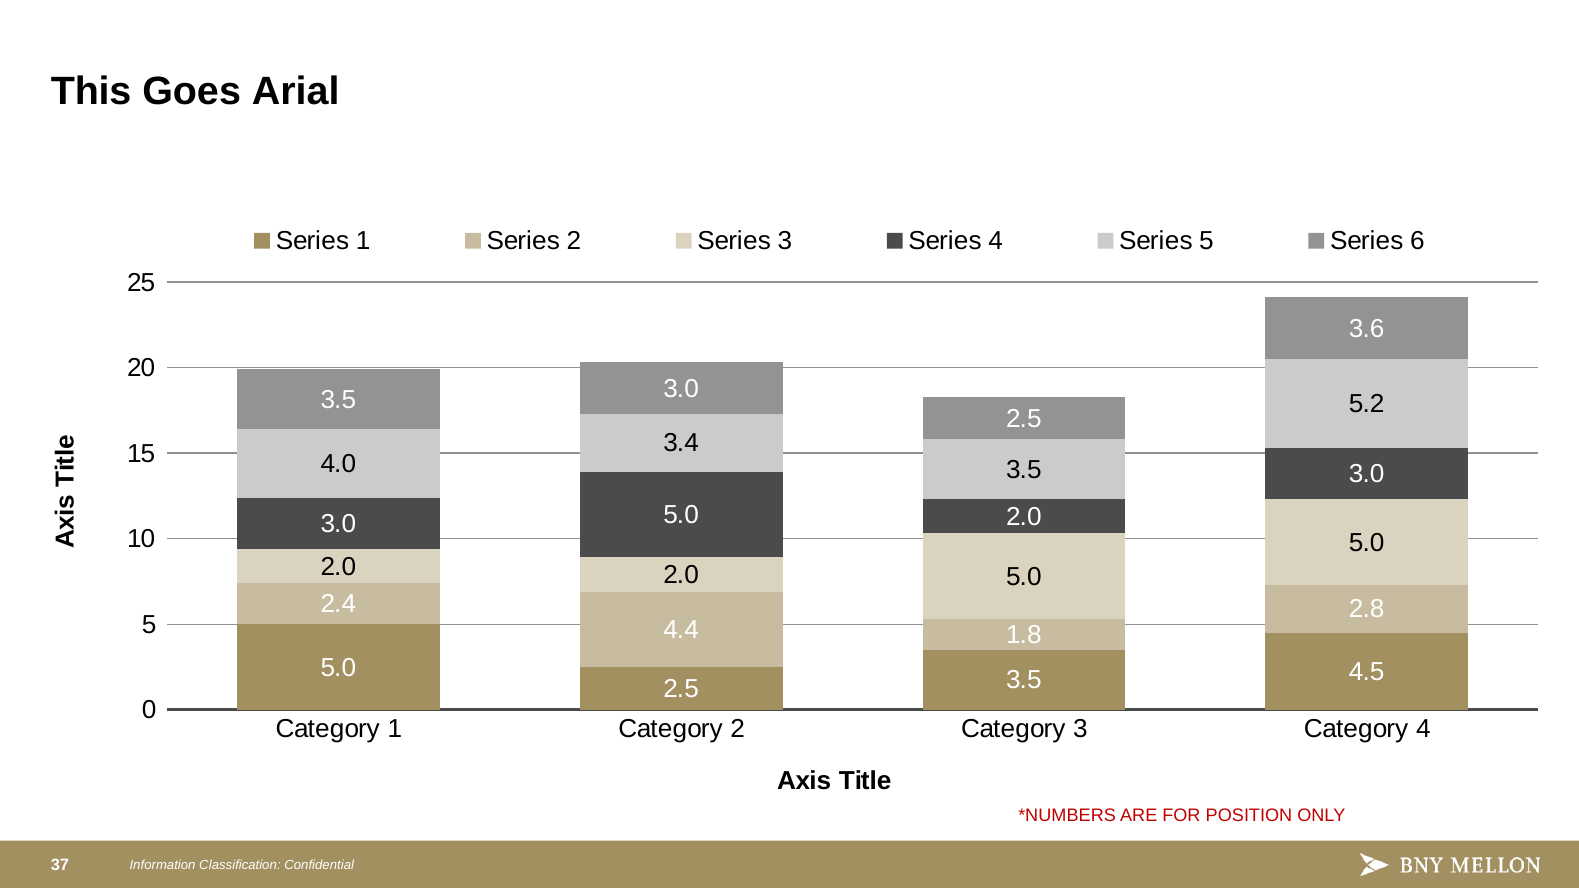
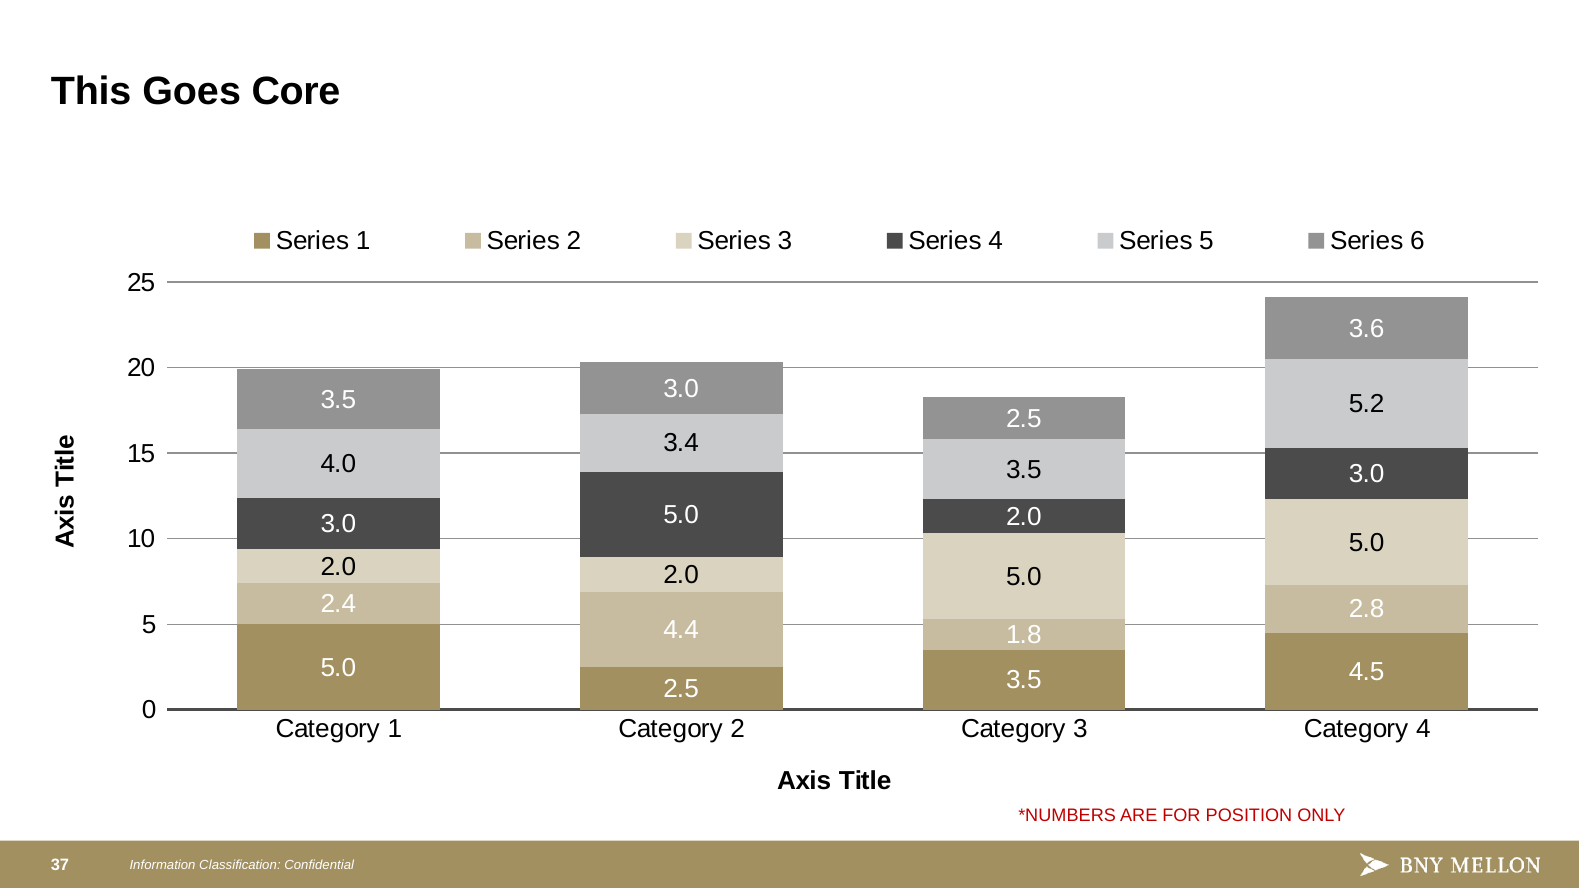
Arial: Arial -> Core (296, 92)
